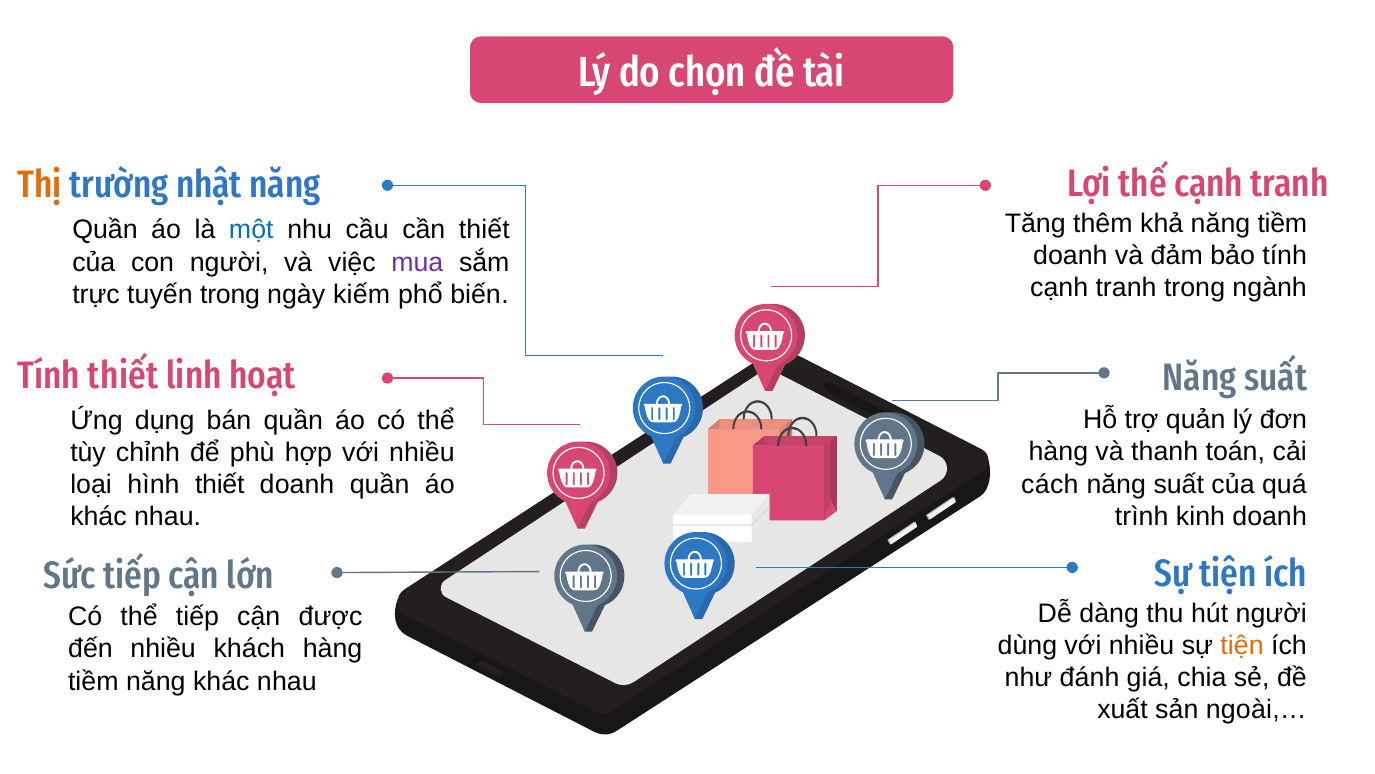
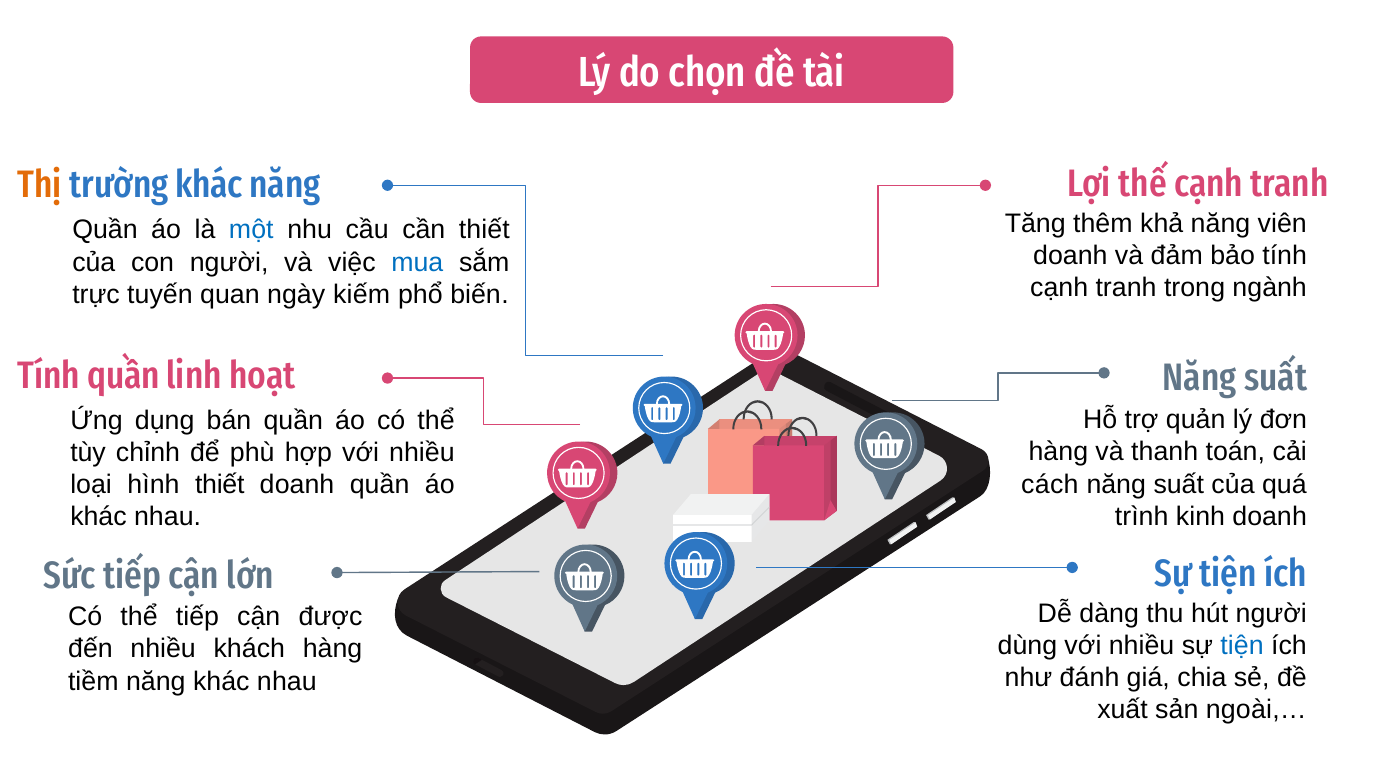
trường nhật: nhật -> khác (209, 184)
năng tiềm: tiềm -> viên (1282, 223)
mua colour: purple -> blue (417, 262)
tuyến trong: trong -> quan (230, 294)
Tính thiết: thiết -> quần (124, 375)
tiện colour: orange -> blue (1242, 645)
